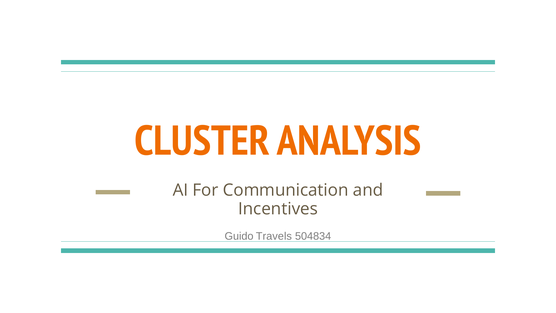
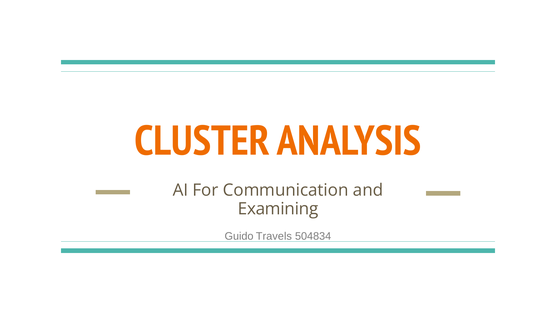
Incentives: Incentives -> Examining (278, 209)
